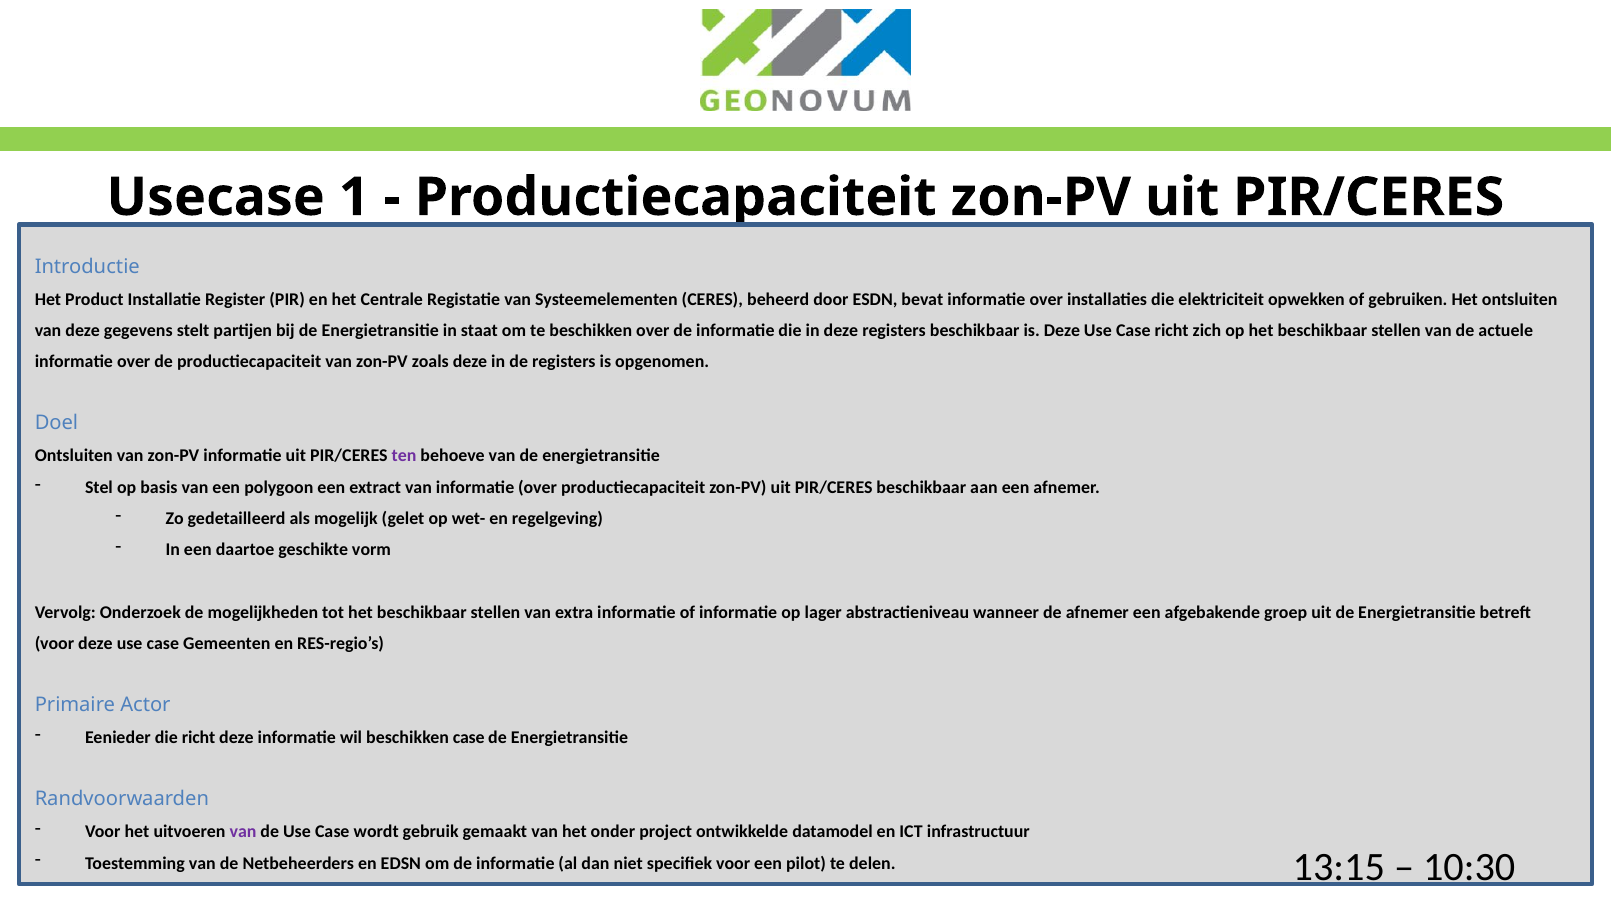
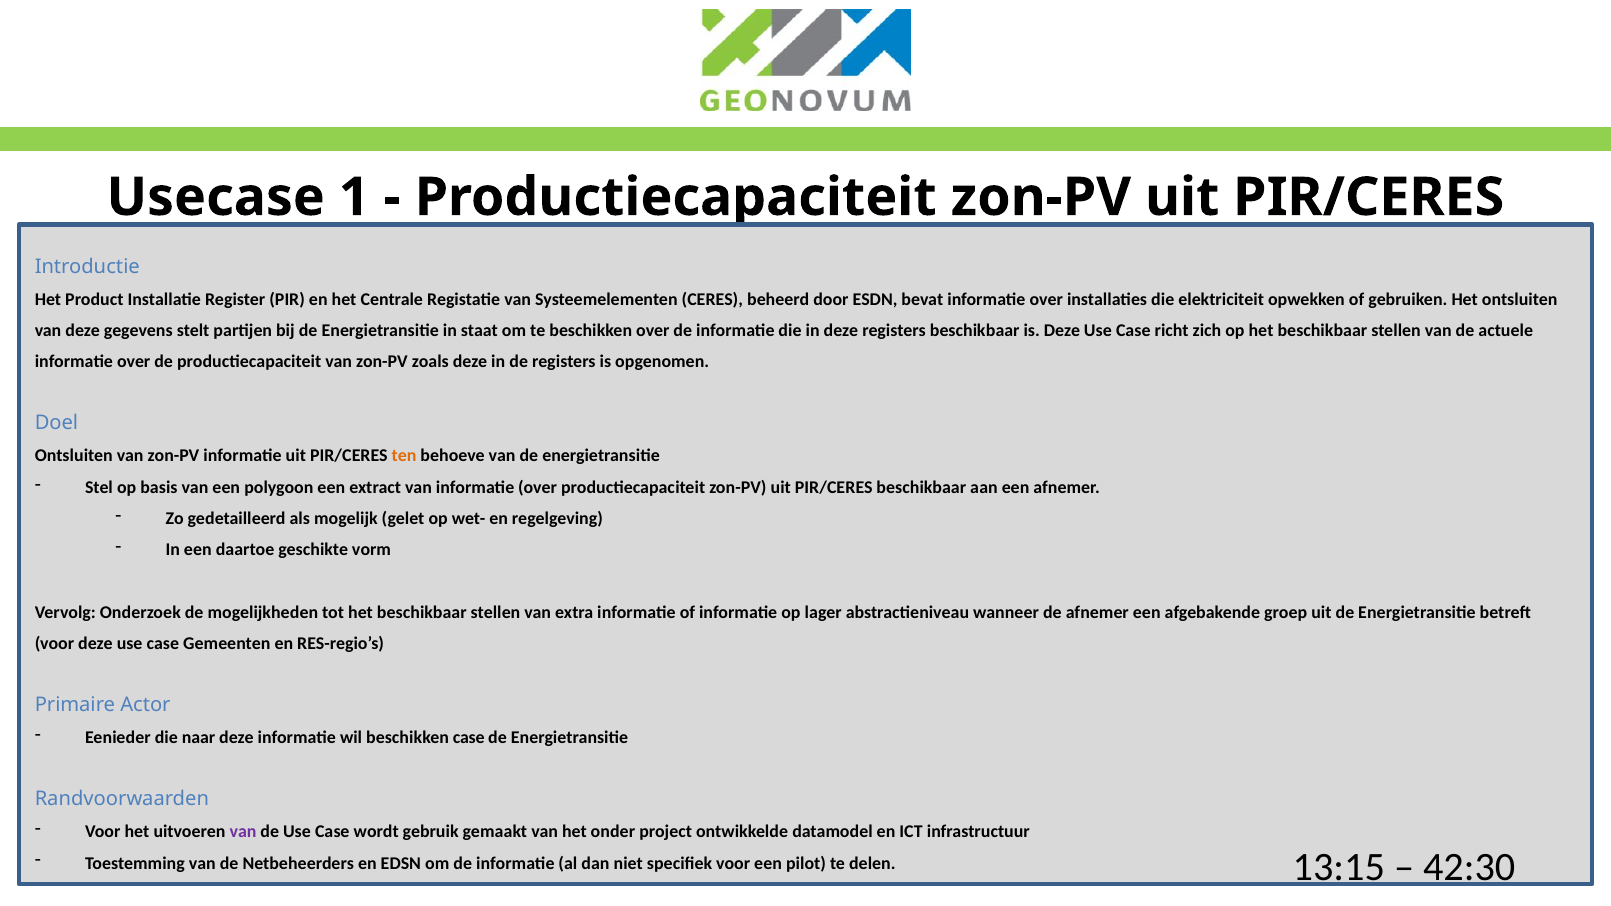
ten colour: purple -> orange (404, 456)
die richt: richt -> naar (199, 738)
10:30: 10:30 -> 42:30 (1469, 867)
